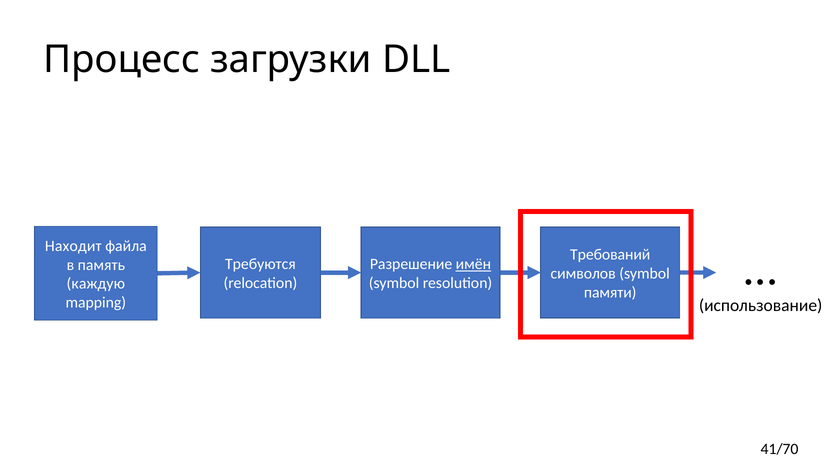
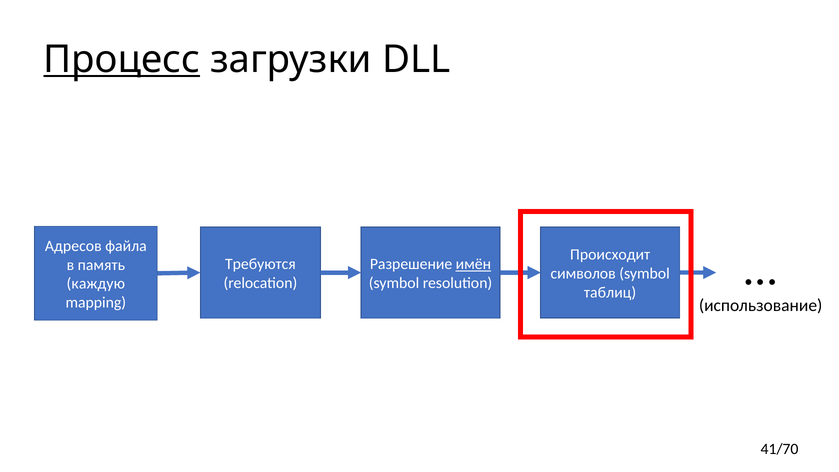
Процесс underline: none -> present (122, 59)
Находит: Находит -> Адресов (73, 246)
Требований: Требований -> Происходит (610, 255)
памяти: памяти -> таблиц (610, 292)
